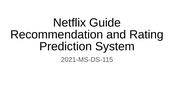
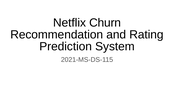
Guide: Guide -> Churn (105, 23)
